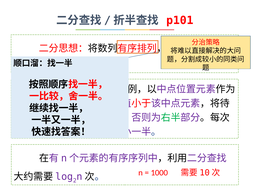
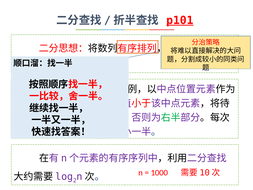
p101 underline: none -> present (180, 20)
